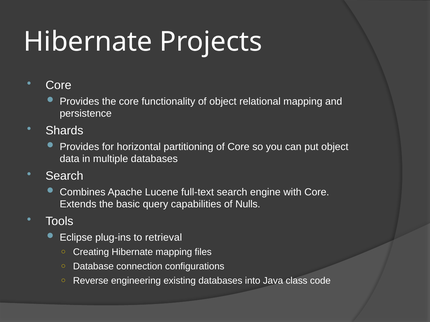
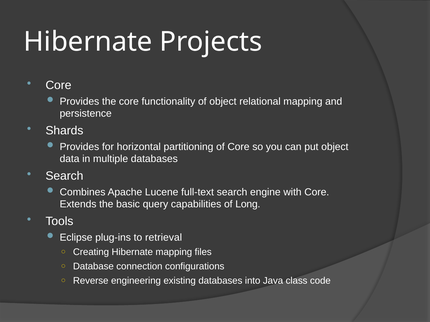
Nulls: Nulls -> Long (248, 205)
